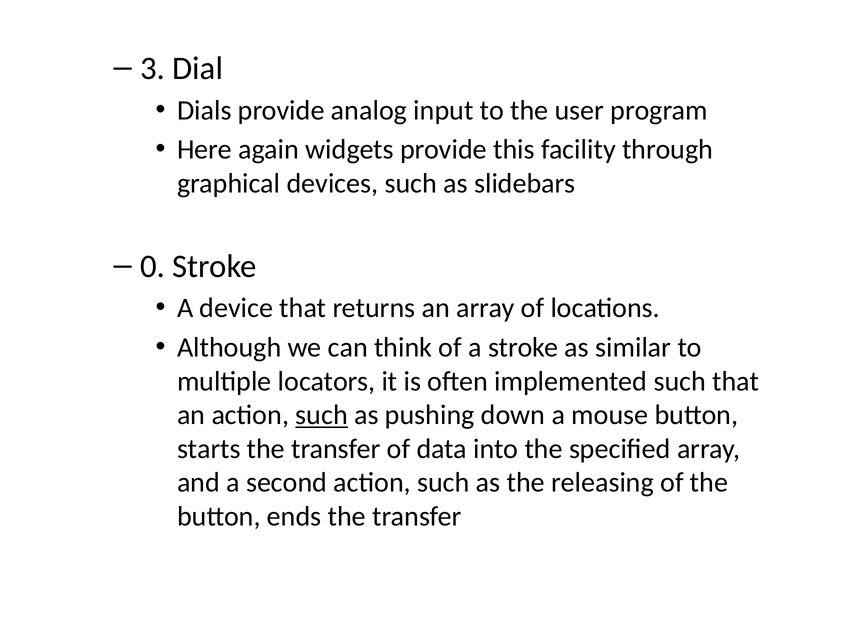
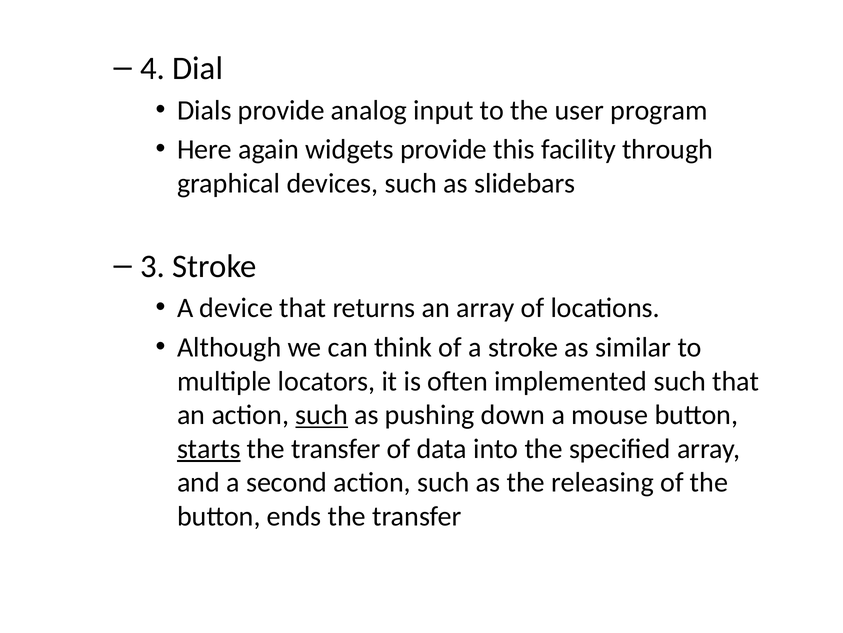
3: 3 -> 4 (153, 68)
0: 0 -> 3 (153, 266)
starts underline: none -> present (209, 448)
